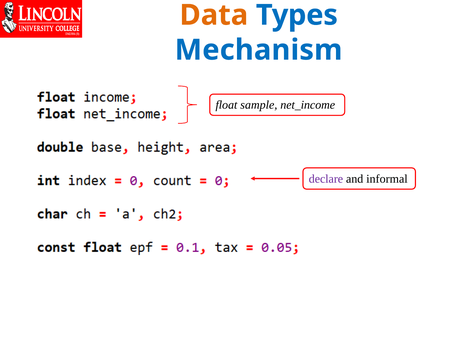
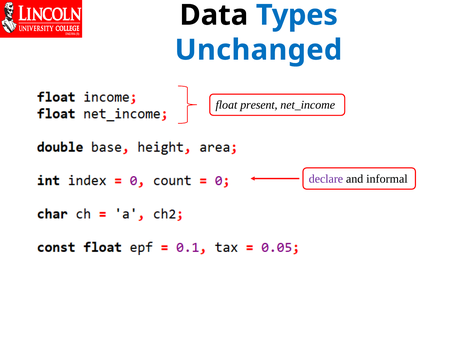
Data colour: orange -> black (214, 15)
Mechanism: Mechanism -> Unchanged (258, 50)
sample: sample -> present (259, 105)
